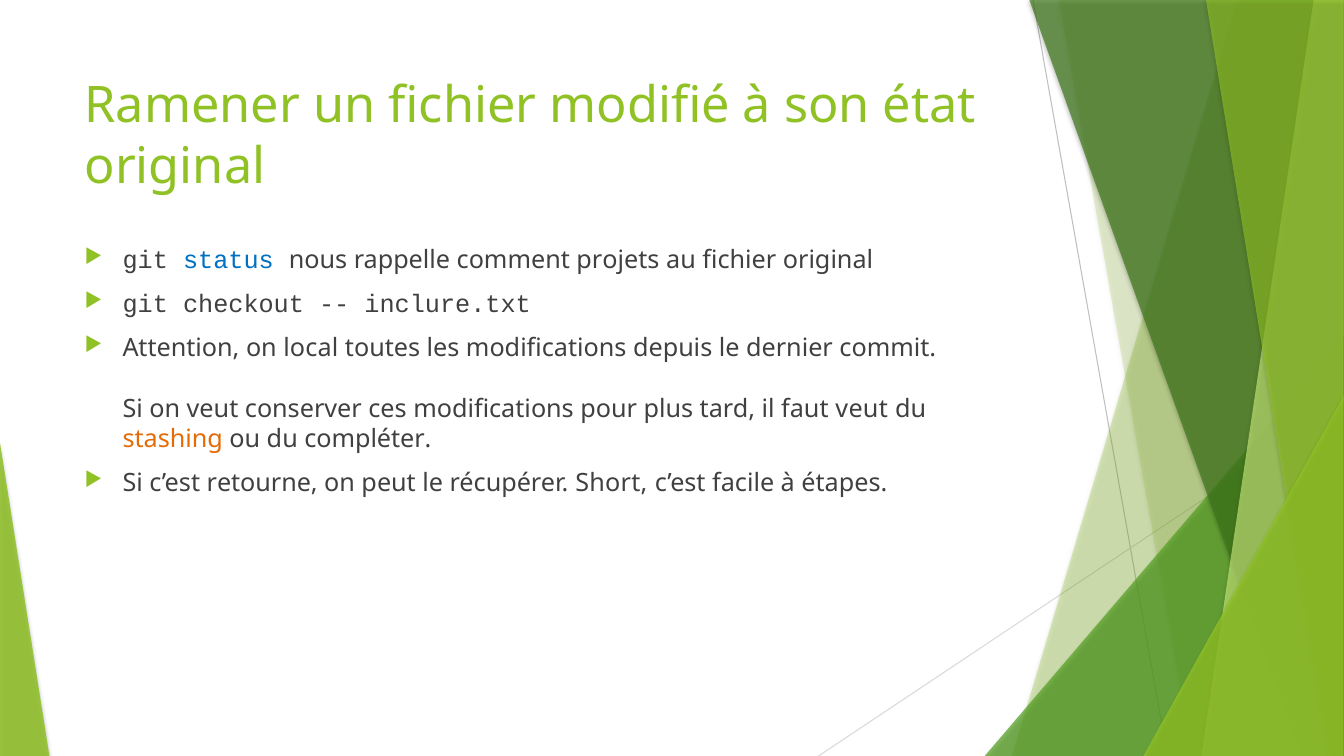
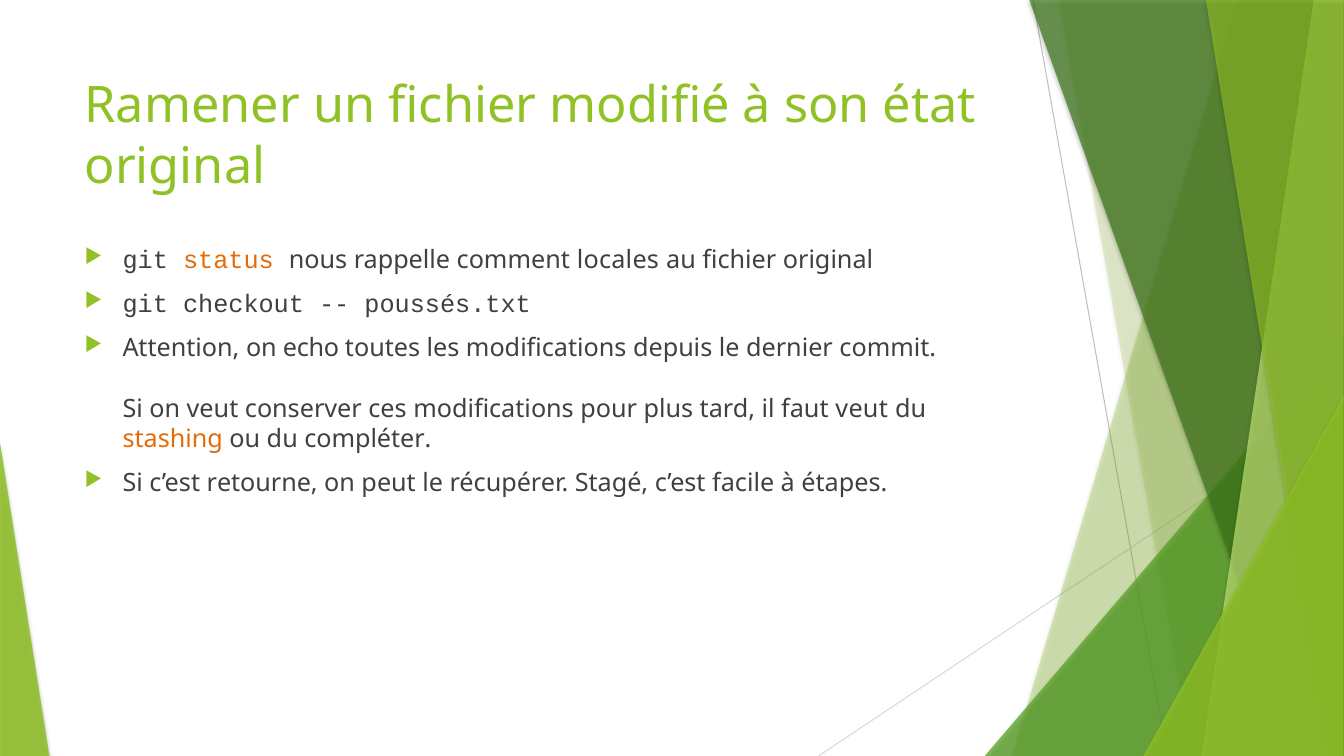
status colour: blue -> orange (228, 260)
projets: projets -> locales (618, 260)
inclure.txt: inclure.txt -> poussés.txt (448, 304)
local: local -> echo (311, 349)
Short: Short -> Stagé (612, 484)
